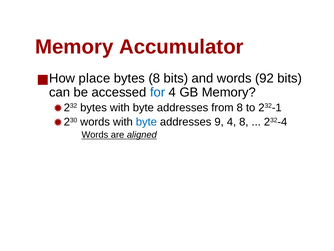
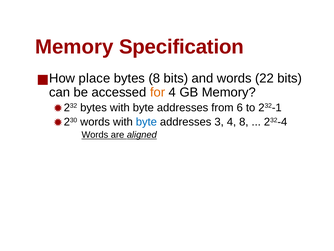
Accumulator: Accumulator -> Specification (181, 47)
92: 92 -> 22 (264, 78)
for colour: blue -> orange (158, 92)
from 8: 8 -> 6 (240, 107)
9: 9 -> 3 (219, 122)
